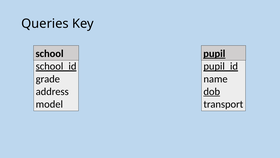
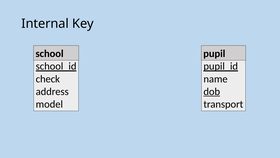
Queries: Queries -> Internal (45, 24)
pupil underline: present -> none (214, 53)
grade: grade -> check (48, 79)
